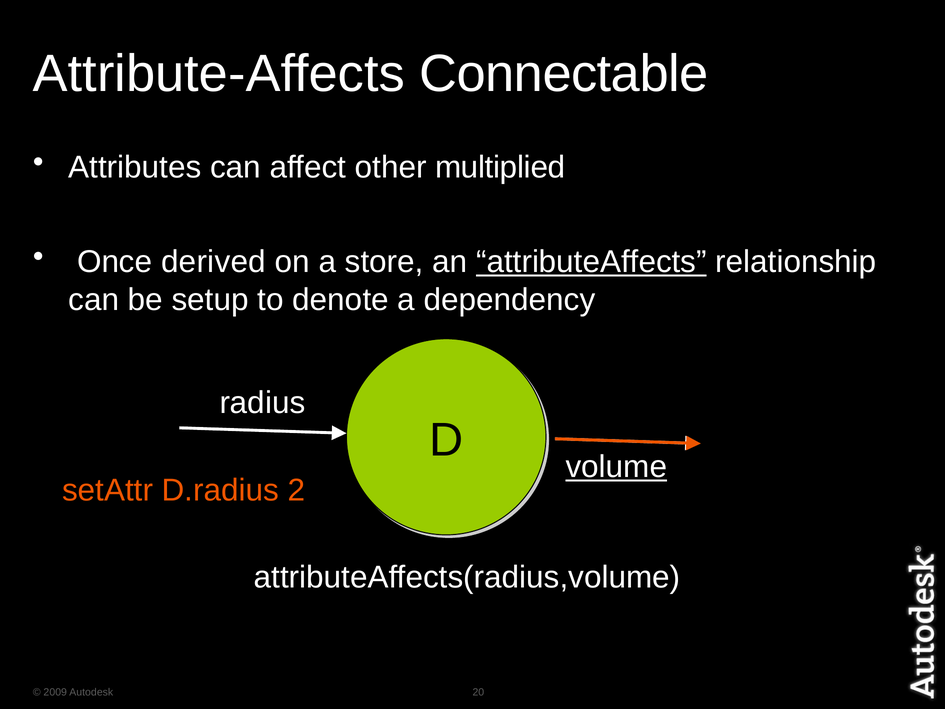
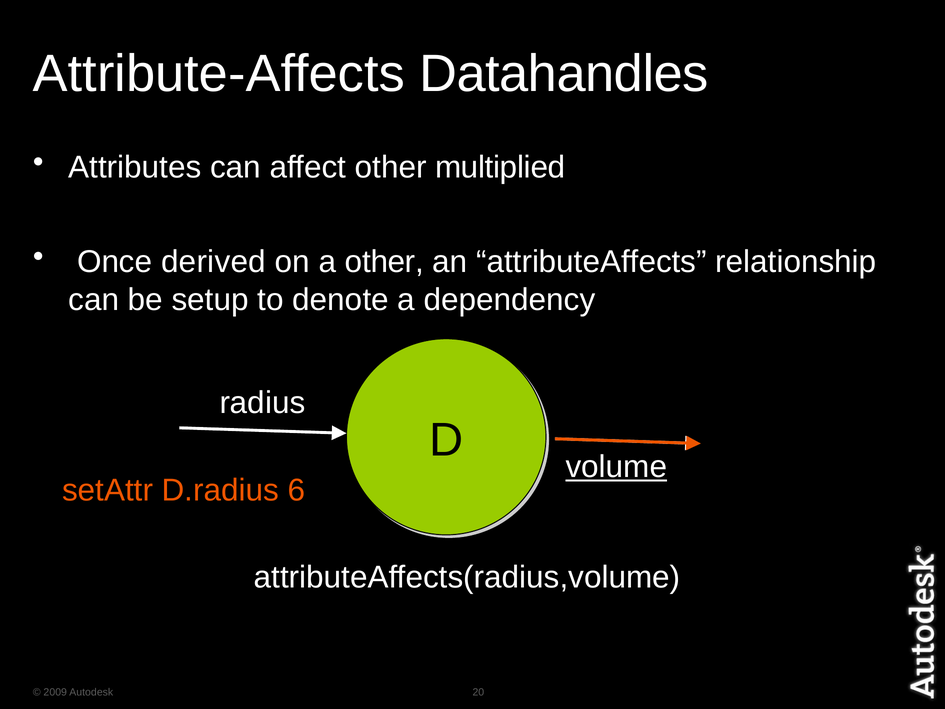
Connectable: Connectable -> Datahandles (564, 74)
a store: store -> other (384, 262)
attributeAffects underline: present -> none (591, 262)
2: 2 -> 6 (296, 490)
